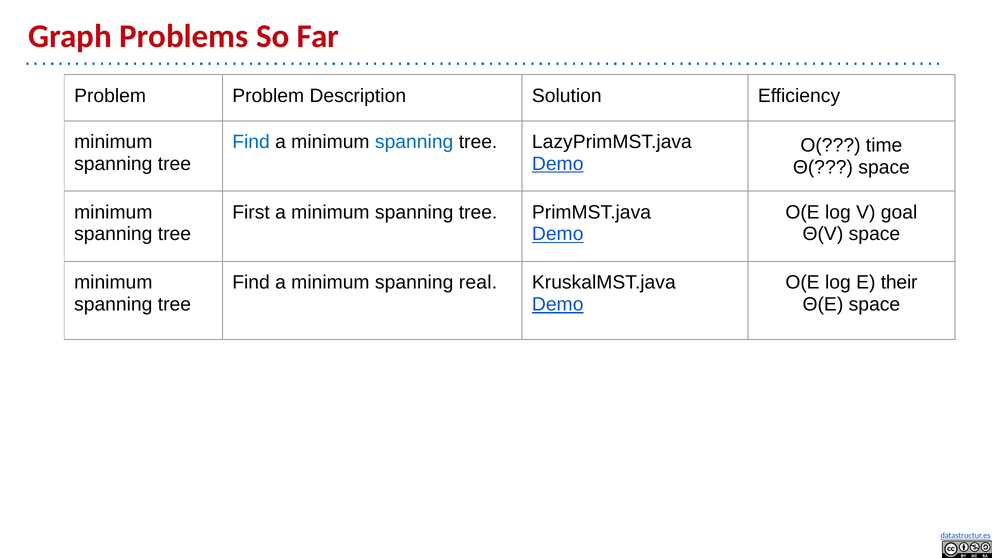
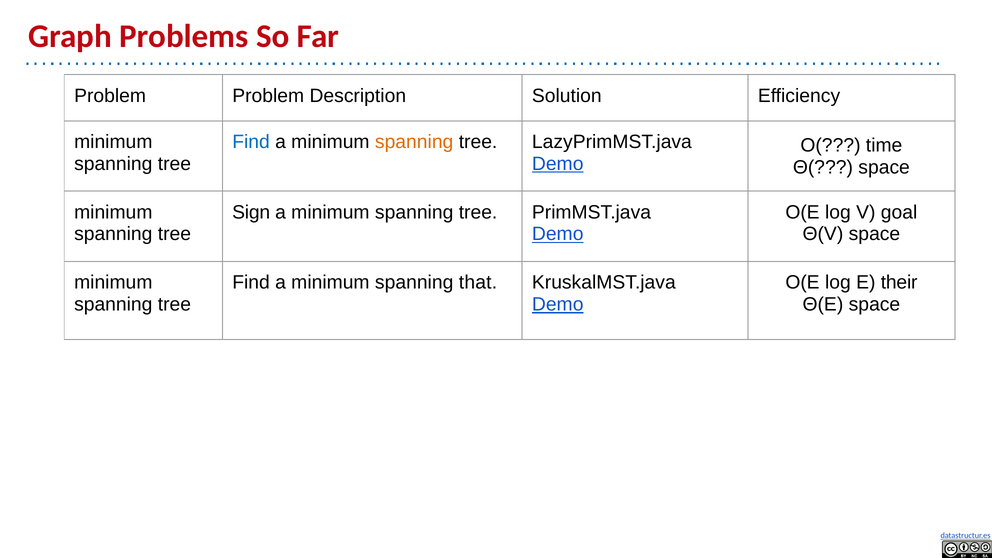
spanning colour: blue -> orange (414, 142)
First: First -> Sign (251, 212)
real: real -> that (478, 282)
